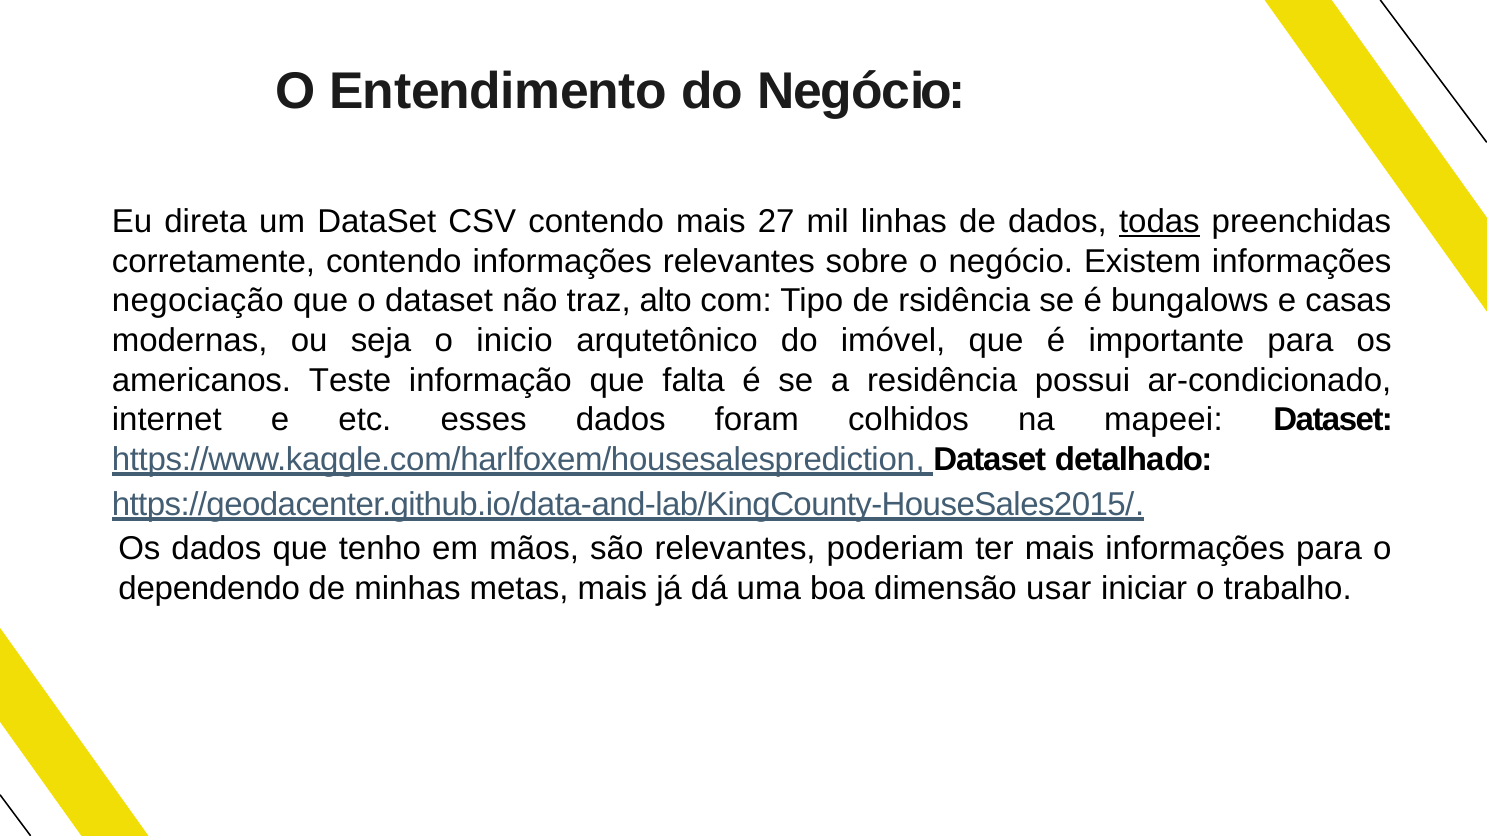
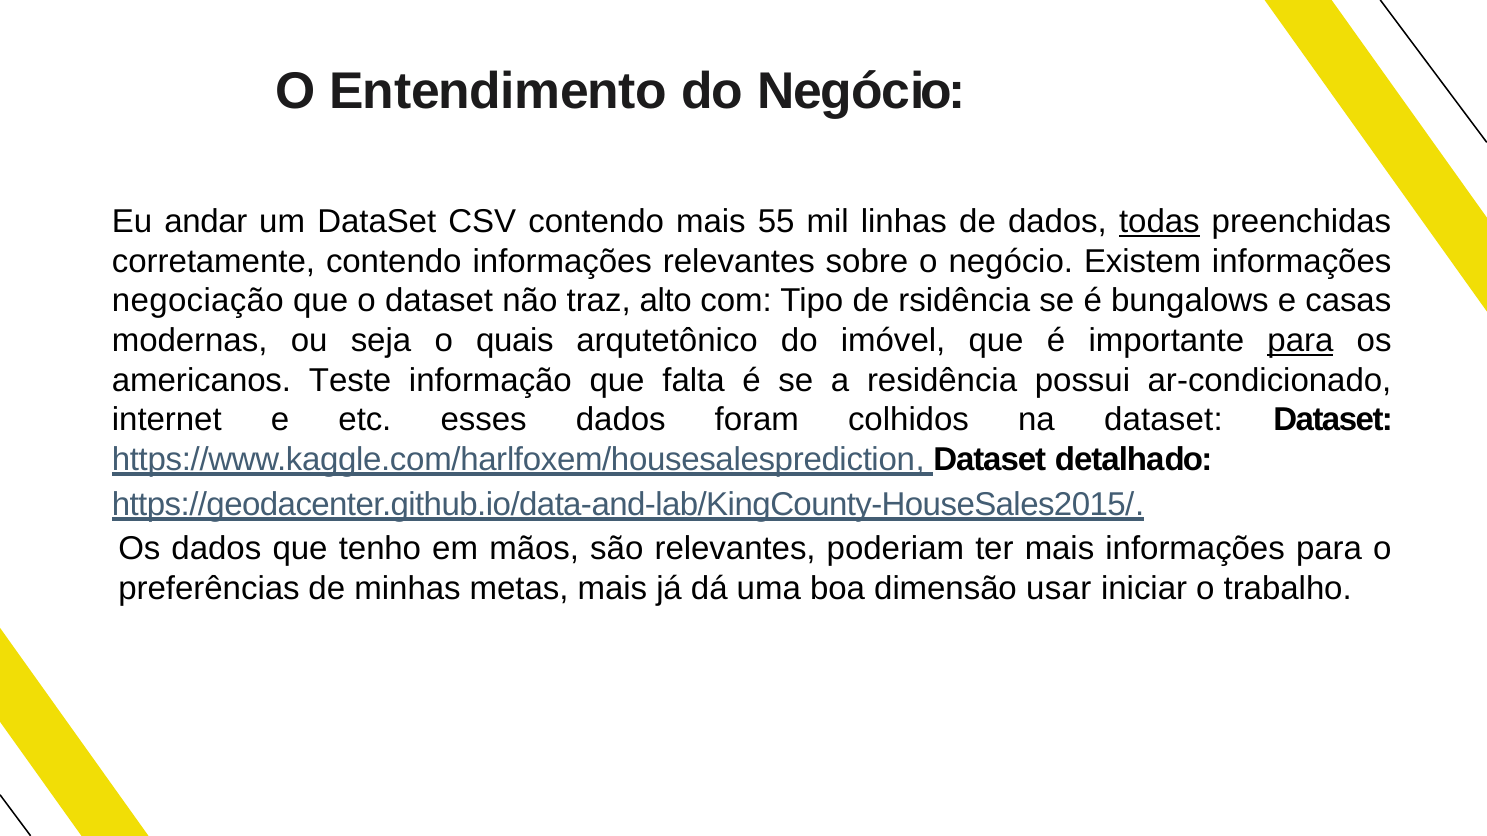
direta: direta -> andar (206, 222)
27: 27 -> 55 (776, 222)
inicio: inicio -> quais (515, 341)
para underline: none -> present (1300, 341)
na mapeei: mapeei -> dataset (1163, 420)
dependendo: dependendo -> preferências (209, 589)
